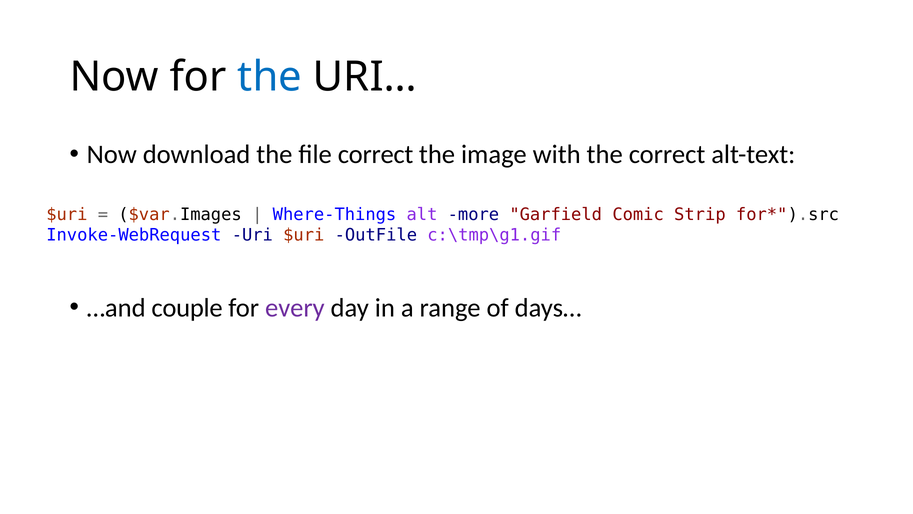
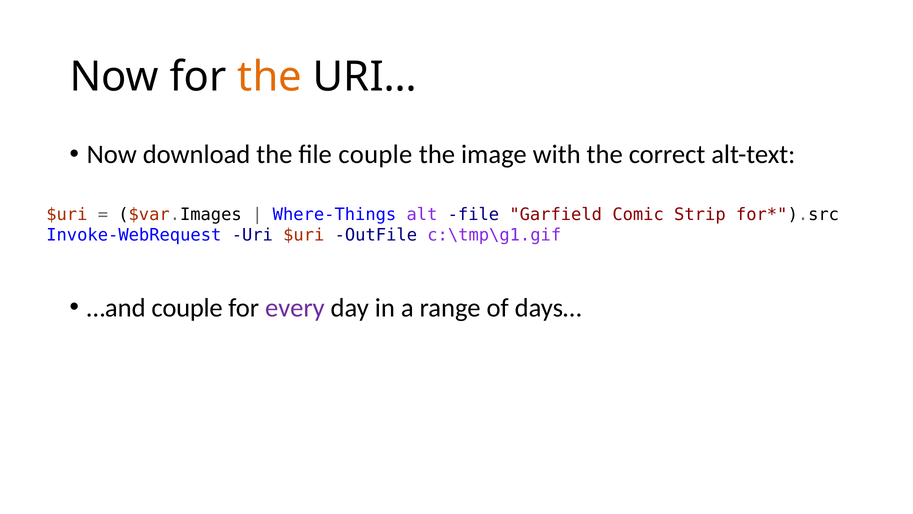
the colour: blue -> orange (270, 77)
file correct: correct -> couple (375, 154)
alt more: more -> file (473, 214)
